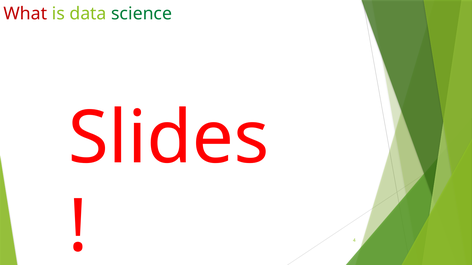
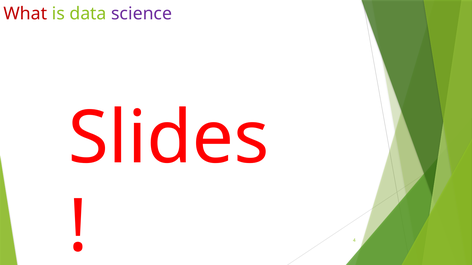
science colour: green -> purple (142, 14)
